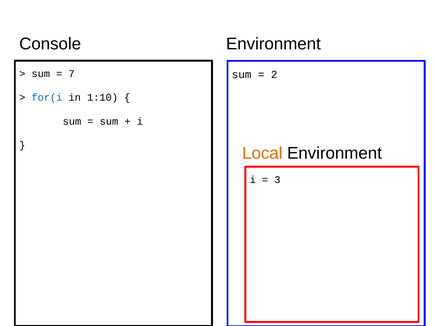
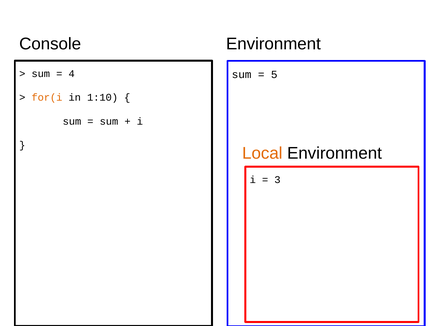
7: 7 -> 4 (72, 74)
2: 2 -> 5 (274, 75)
for(i colour: blue -> orange (47, 98)
